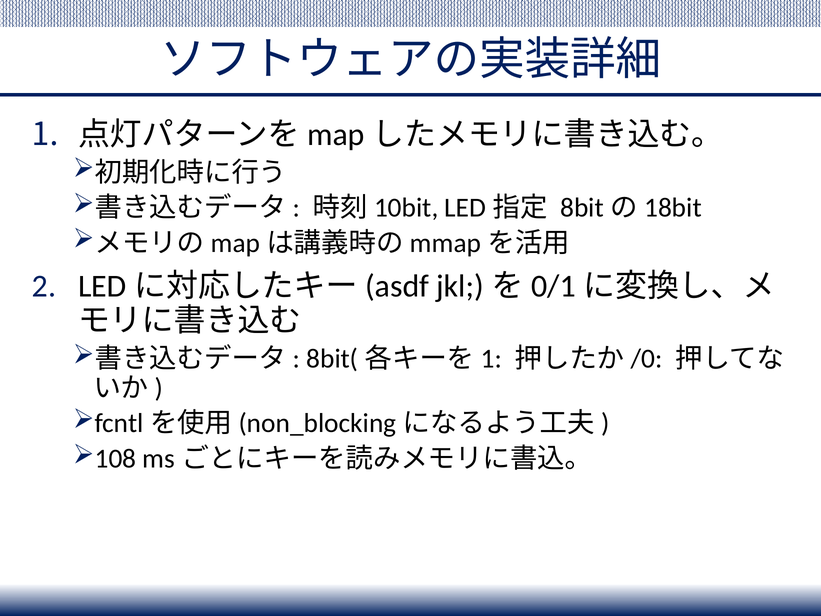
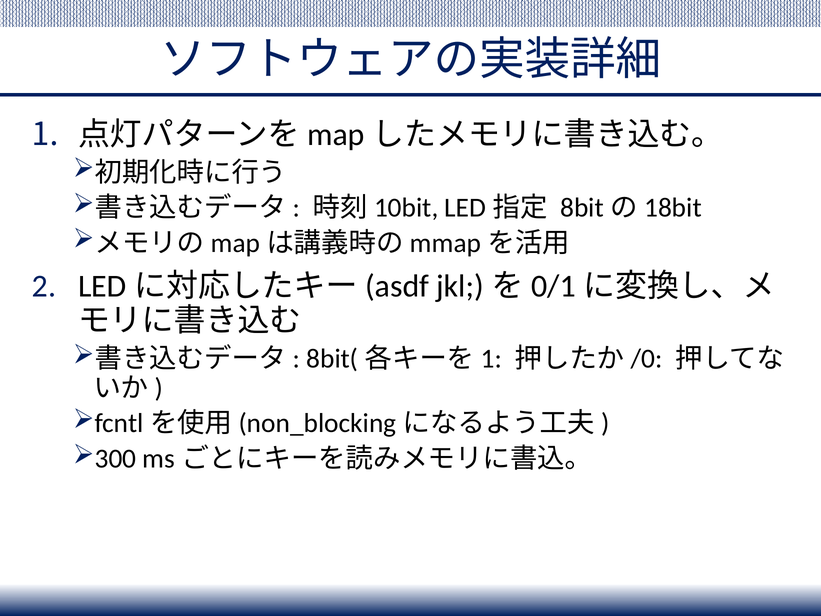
108: 108 -> 300 (115, 459)
